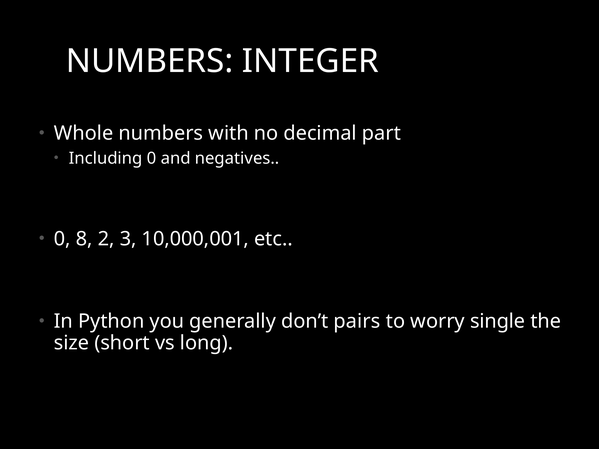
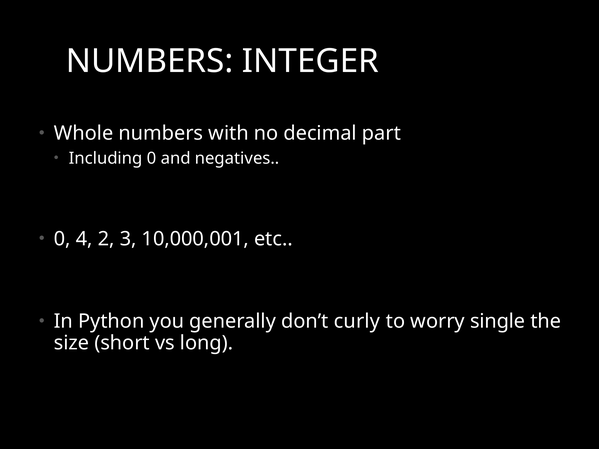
8: 8 -> 4 (84, 239)
pairs: pairs -> curly (357, 321)
